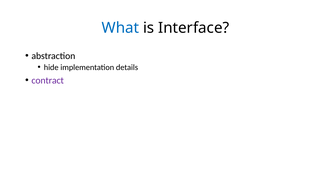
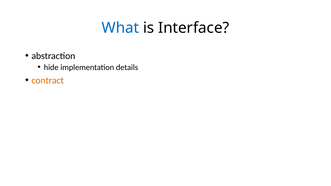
contract colour: purple -> orange (48, 80)
